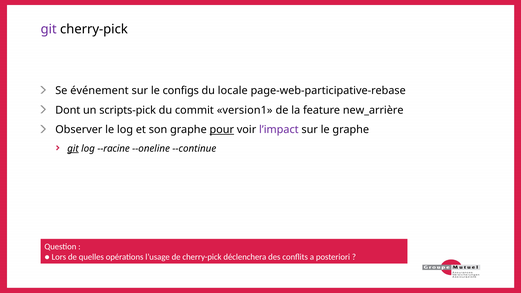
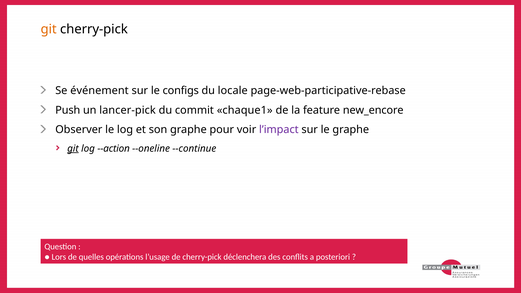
git colour: purple -> orange (49, 29)
Dont: Dont -> Push (68, 110)
scripts-pick: scripts-pick -> lancer-pick (128, 110)
version1: version1 -> chaque1 (245, 110)
new_arrière: new_arrière -> new_encore (373, 110)
pour underline: present -> none (222, 130)
--racine: --racine -> --action (114, 149)
